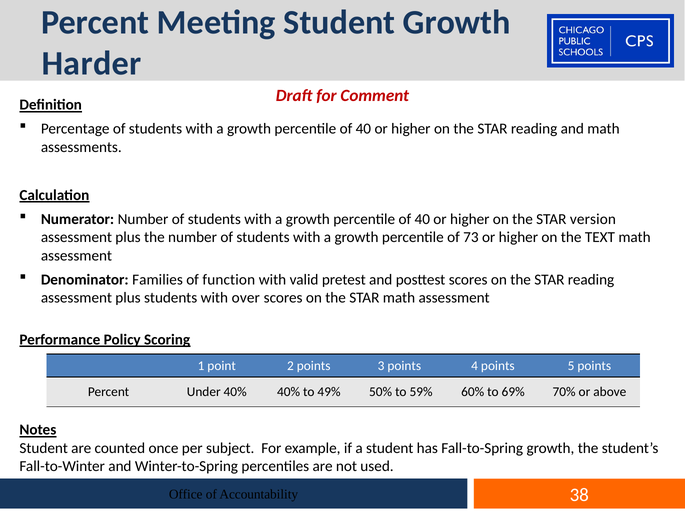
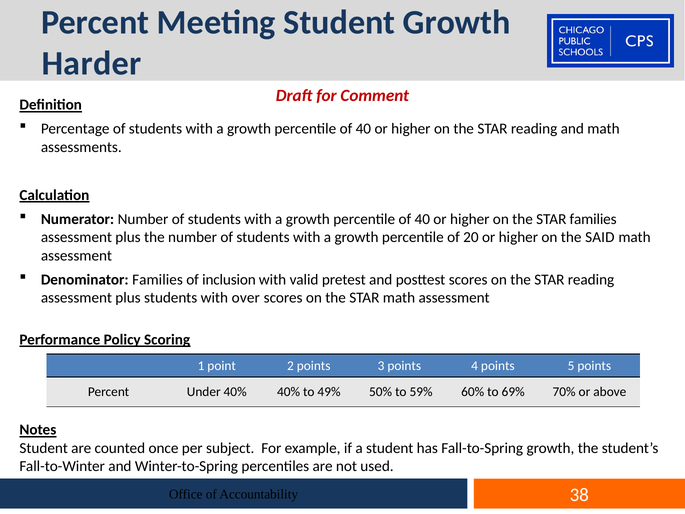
STAR version: version -> families (593, 219)
73: 73 -> 20 (471, 237)
TEXT: TEXT -> SAID (600, 237)
function: function -> inclusion (229, 280)
